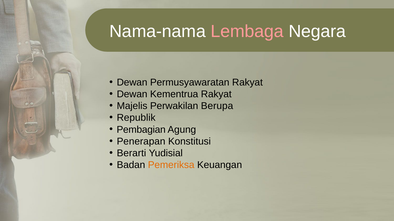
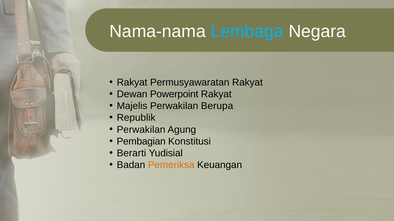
Lembaga colour: pink -> light blue (247, 31)
Dewan: Dewan -> Rakyat (132, 83)
Kementrua: Kementrua -> Powerpoint (174, 94)
Pembagian: Pembagian -> Perwakilan (141, 130)
Penerapan: Penerapan -> Pembagian (141, 142)
